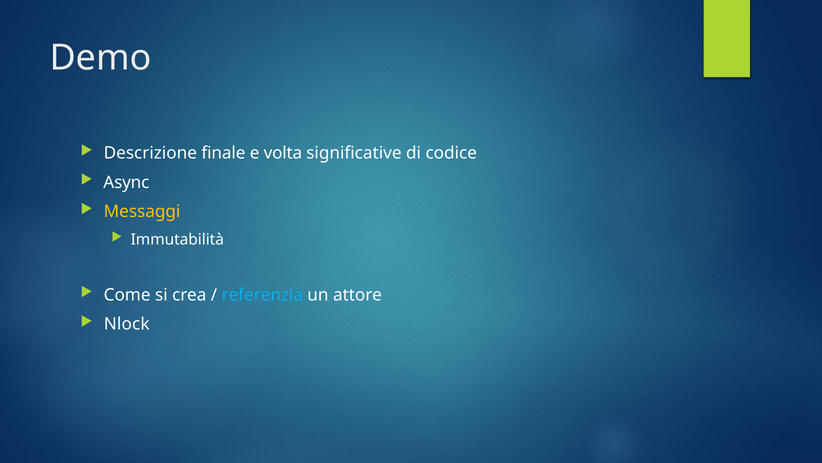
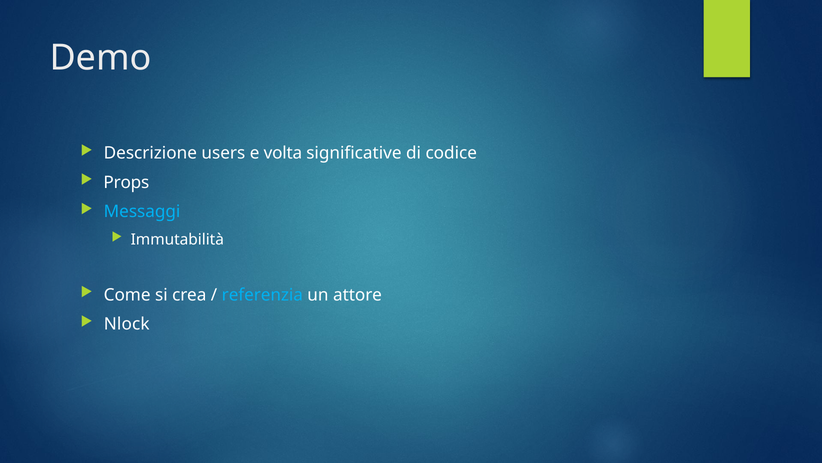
finale: finale -> users (223, 153)
Async: Async -> Props (126, 182)
Messaggi colour: yellow -> light blue (142, 211)
